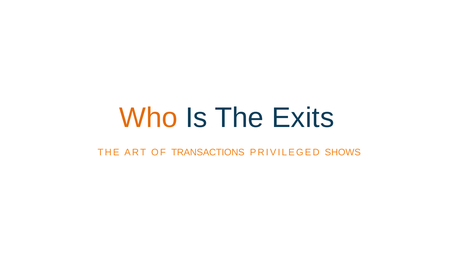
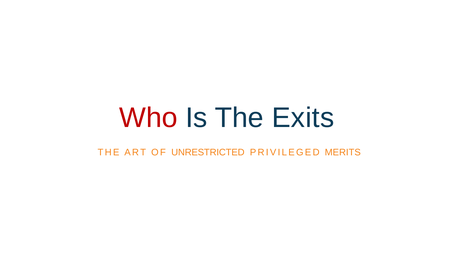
Who colour: orange -> red (148, 118)
TRANSACTIONS: TRANSACTIONS -> UNRESTRICTED (208, 153)
SHOWS: SHOWS -> MERITS (343, 153)
